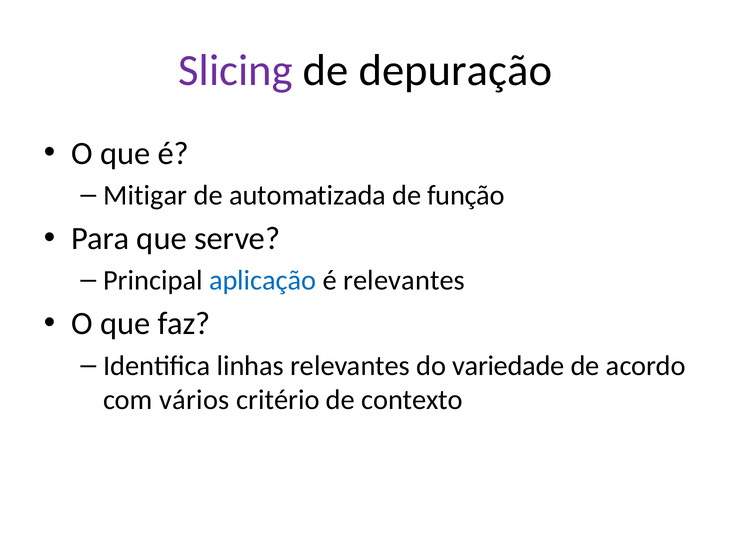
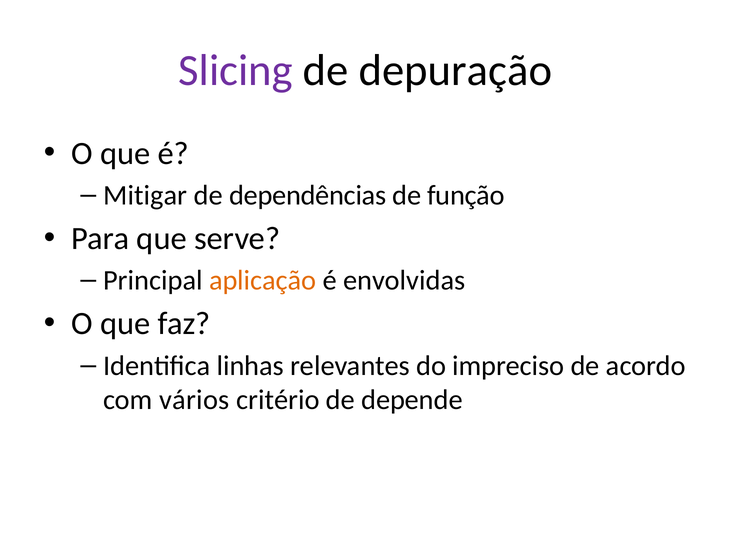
automatizada: automatizada -> dependências (308, 195)
aplicação colour: blue -> orange (263, 281)
é relevantes: relevantes -> envolvidas (404, 281)
variedade: variedade -> impreciso (508, 366)
contexto: contexto -> depende (412, 400)
